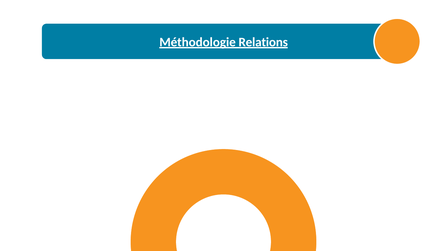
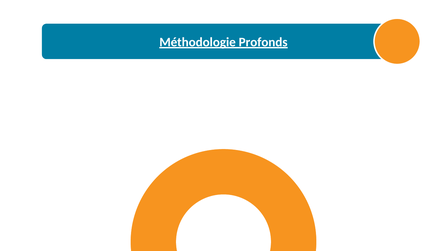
Relations: Relations -> Profonds (263, 42)
